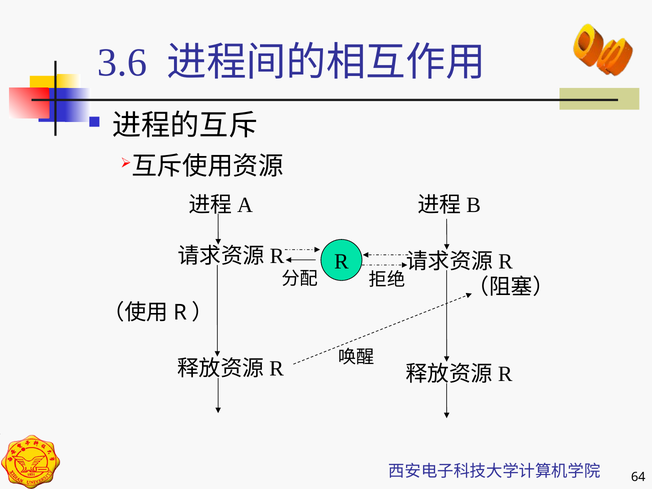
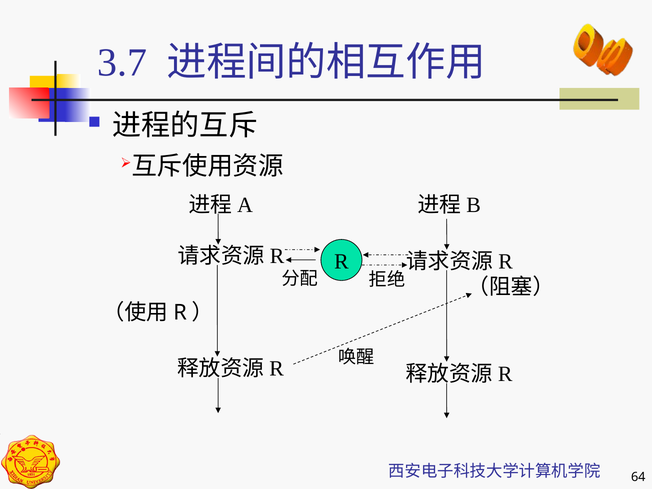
3.6: 3.6 -> 3.7 (122, 63)
